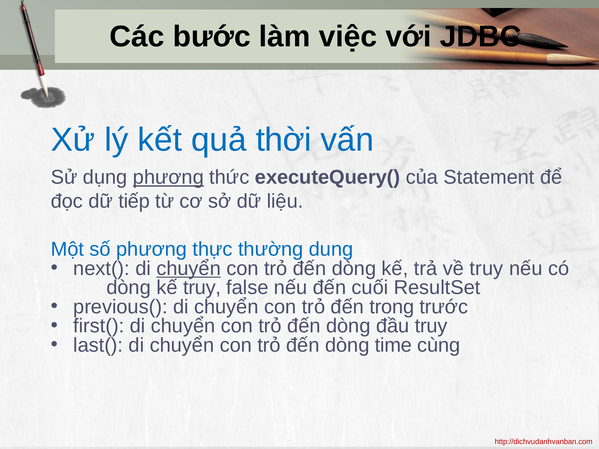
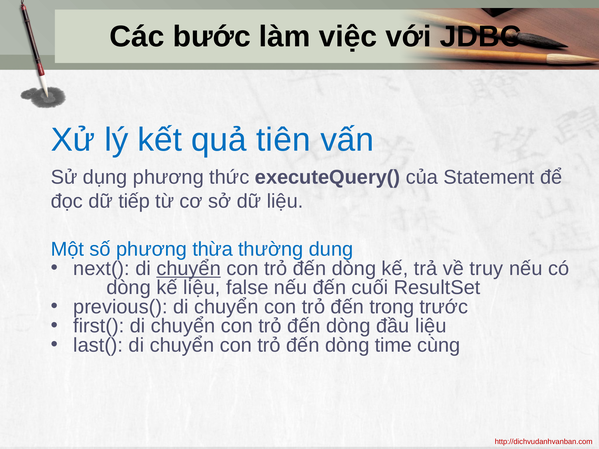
thời: thời -> tiên (283, 140)
phương underline: present -> none (168, 177)
thực: thực -> thừa (213, 249)
kế truy: truy -> liệu (202, 288)
đầu truy: truy -> liệu (431, 326)
